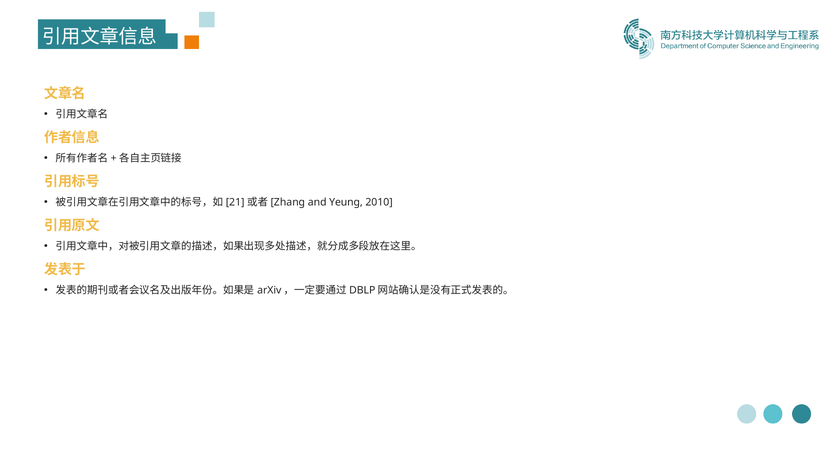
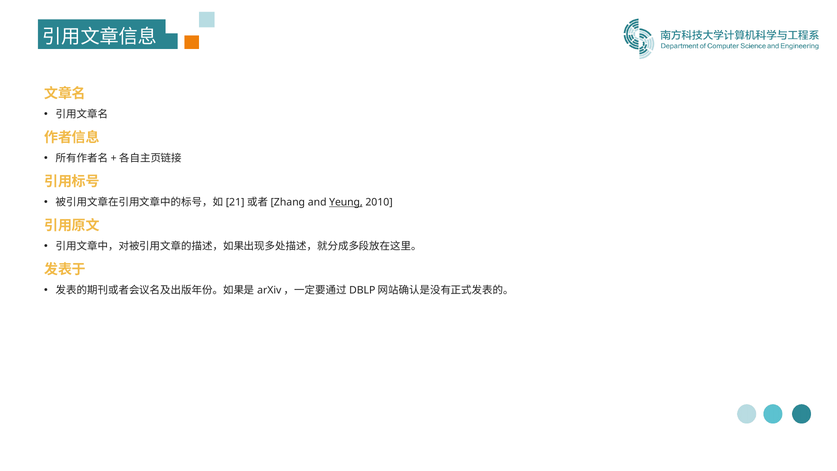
Yeung underline: none -> present (346, 202)
